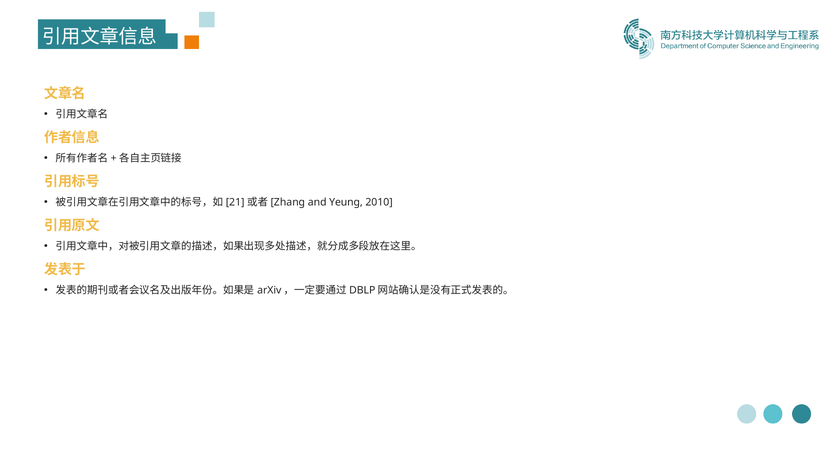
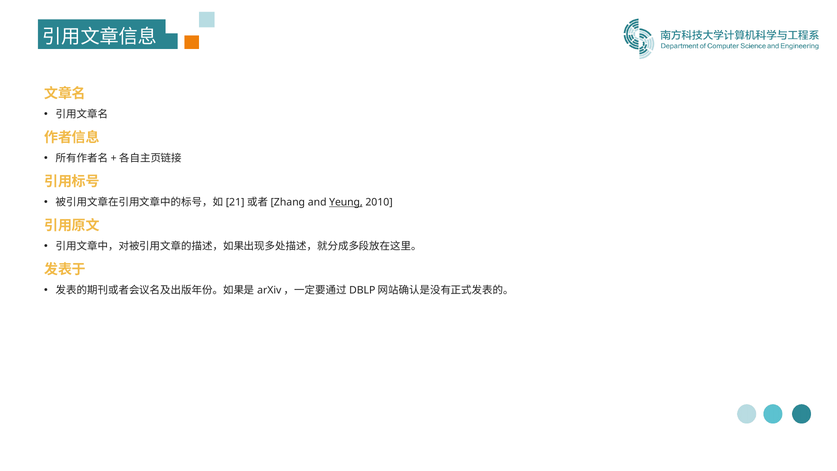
Yeung underline: none -> present (346, 202)
